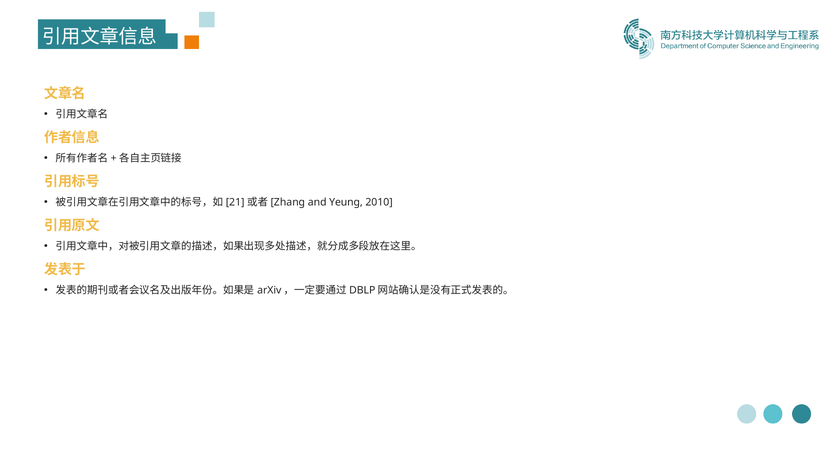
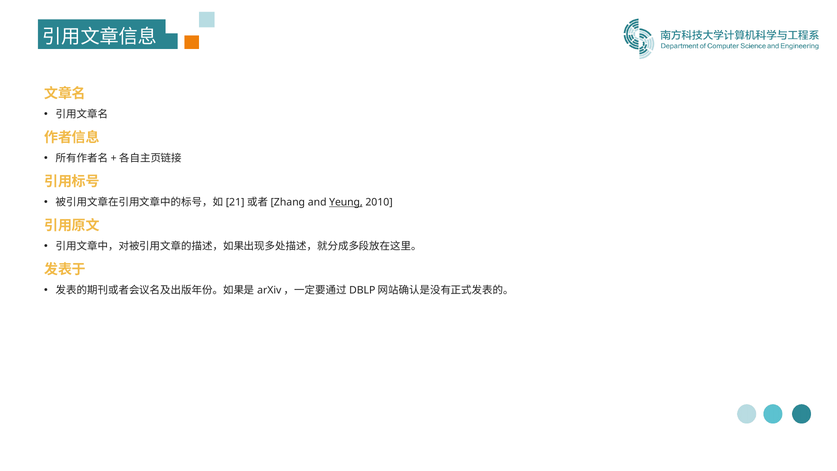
Yeung underline: none -> present (346, 202)
